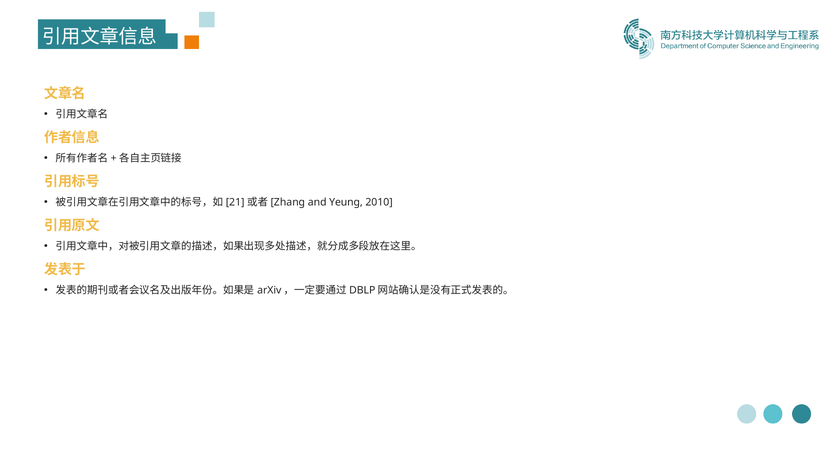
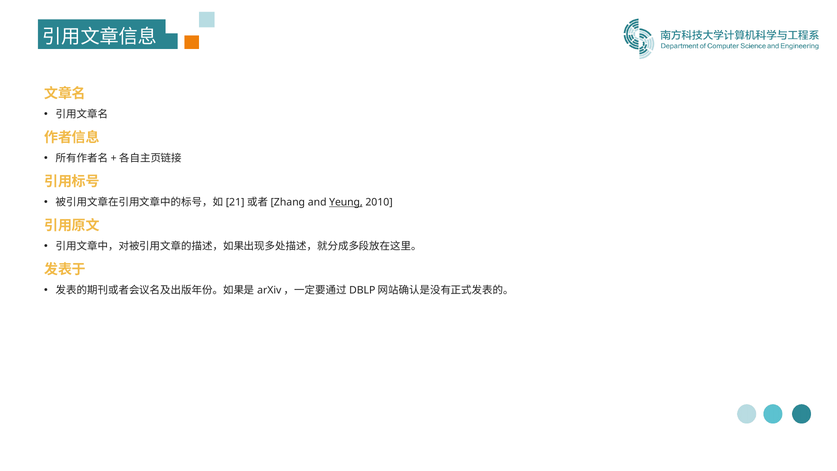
Yeung underline: none -> present (346, 202)
